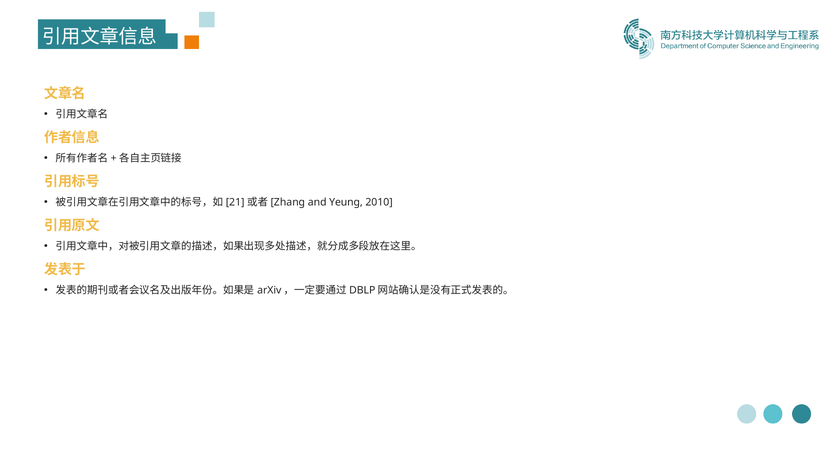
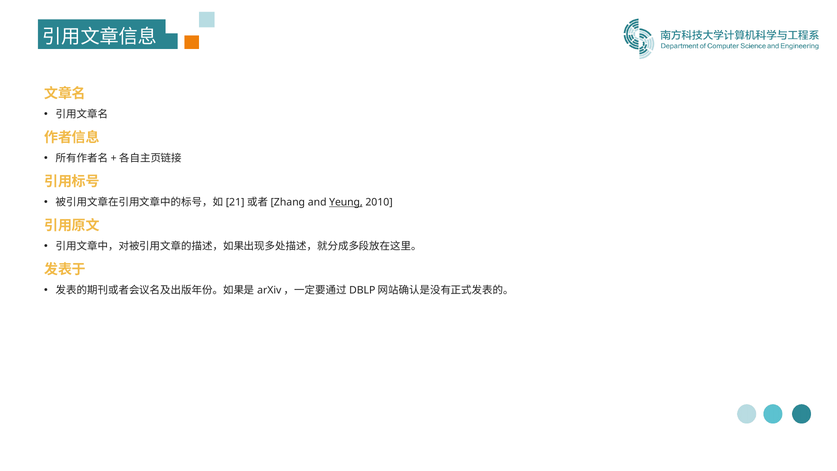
Yeung underline: none -> present (346, 202)
